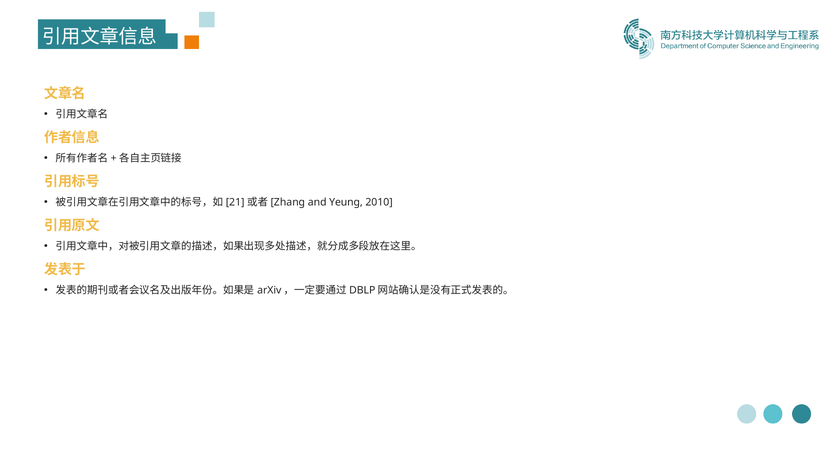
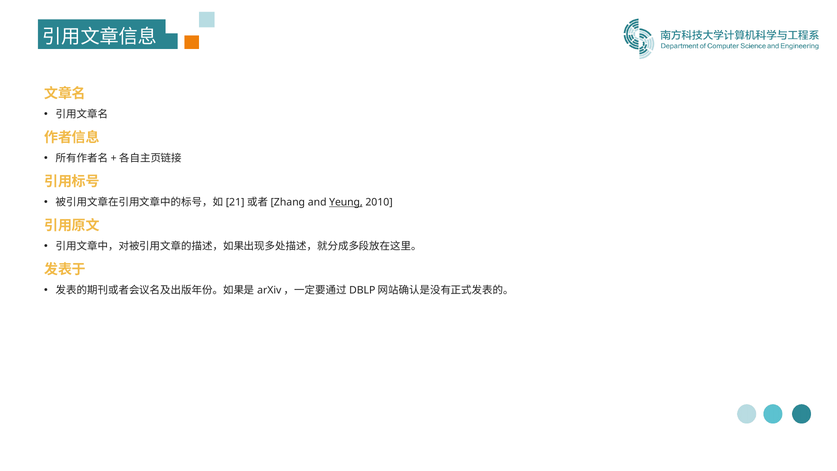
Yeung underline: none -> present (346, 202)
